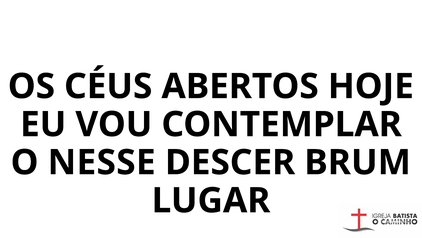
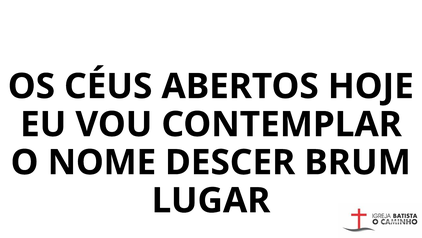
NESSE: NESSE -> NOME (102, 162)
